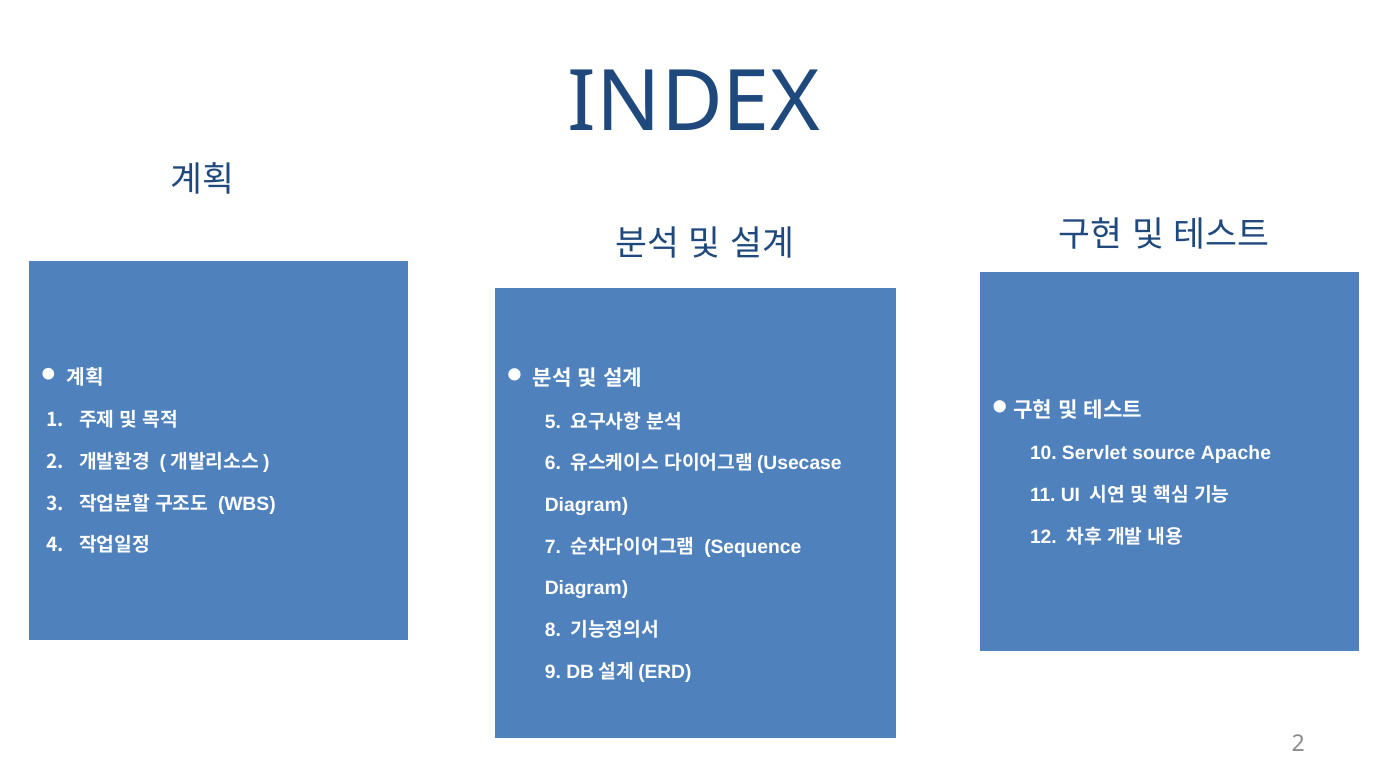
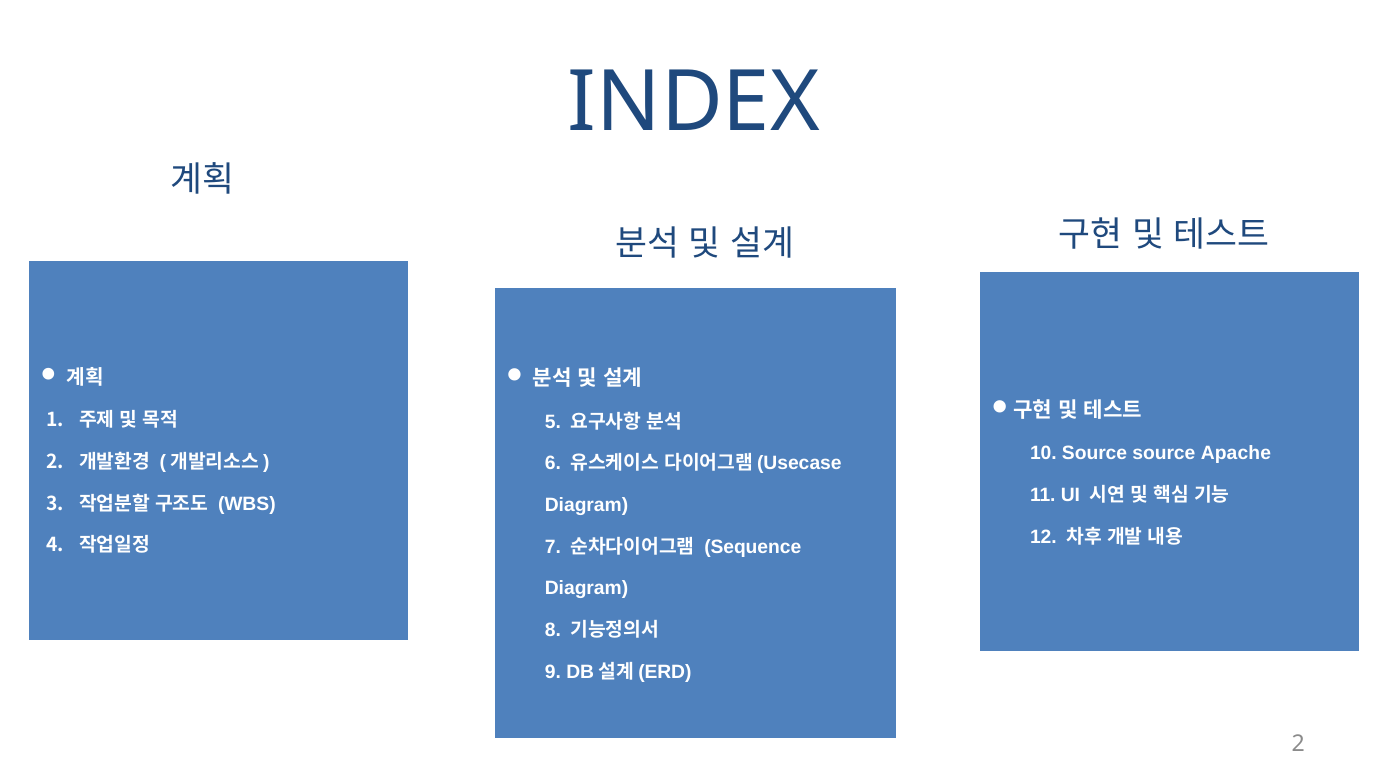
10 Servlet: Servlet -> Source (1095, 453)
